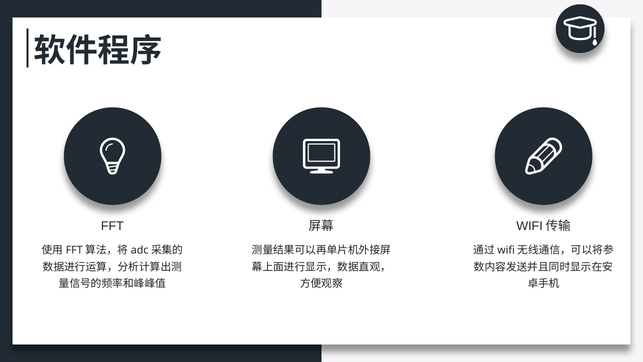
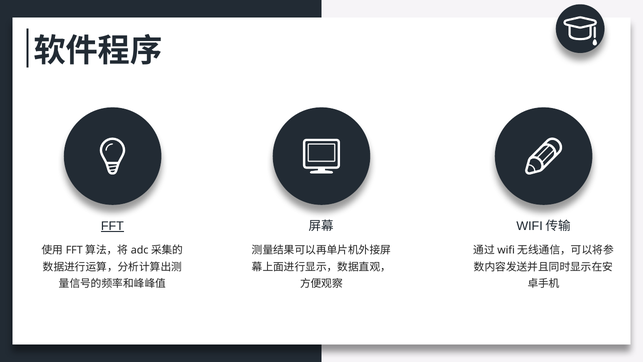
FFT underline: none -> present (112, 226)
